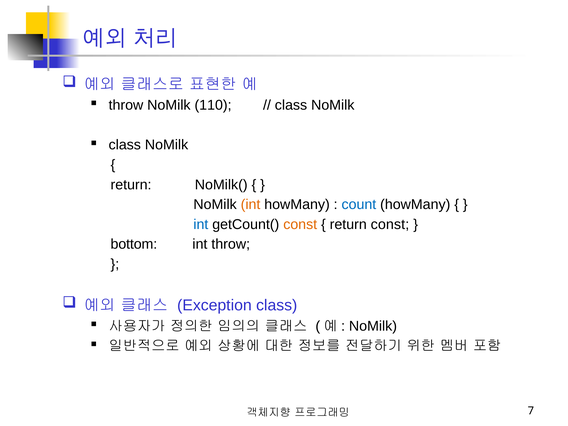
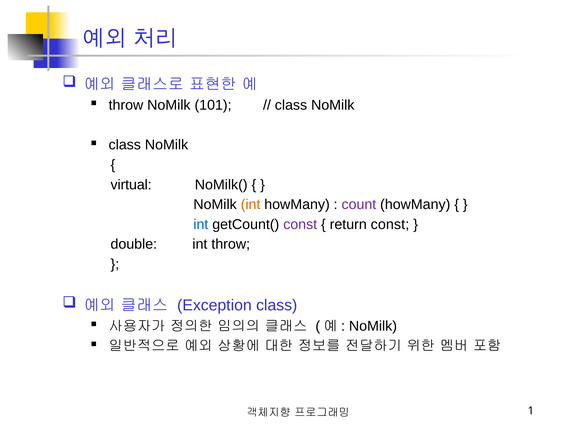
110: 110 -> 101 (213, 105)
return: return -> virtual (131, 185)
count colour: blue -> purple (359, 205)
const colour: orange -> purple (300, 224)
bottom: bottom -> double (134, 244)
7: 7 -> 1 (531, 411)
